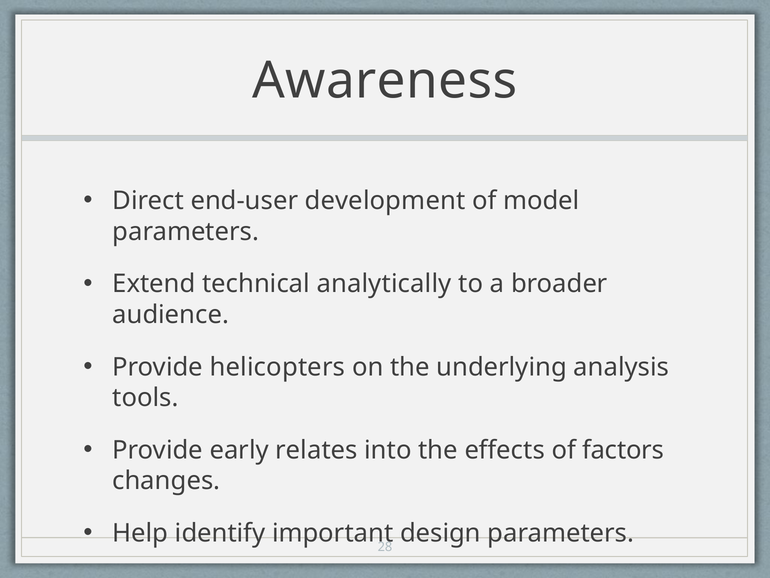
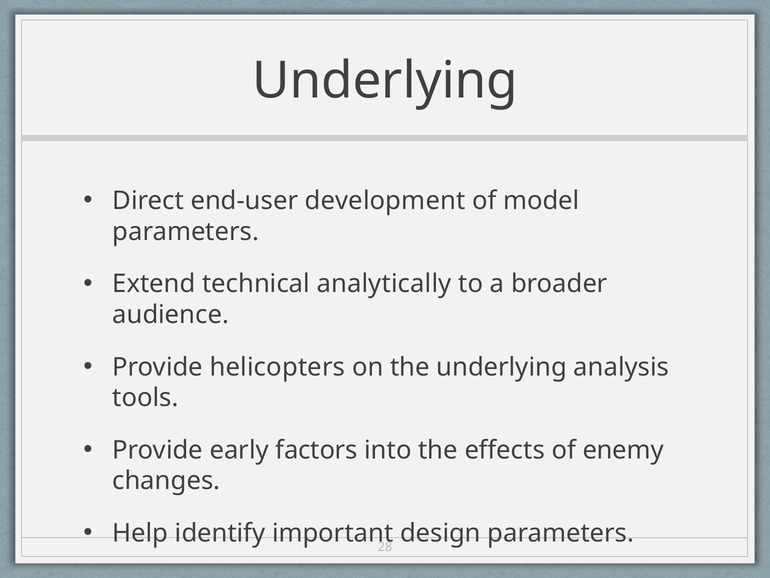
Awareness: Awareness -> Underlying (385, 81)
relates: relates -> factors (317, 450)
factors: factors -> enemy (623, 450)
